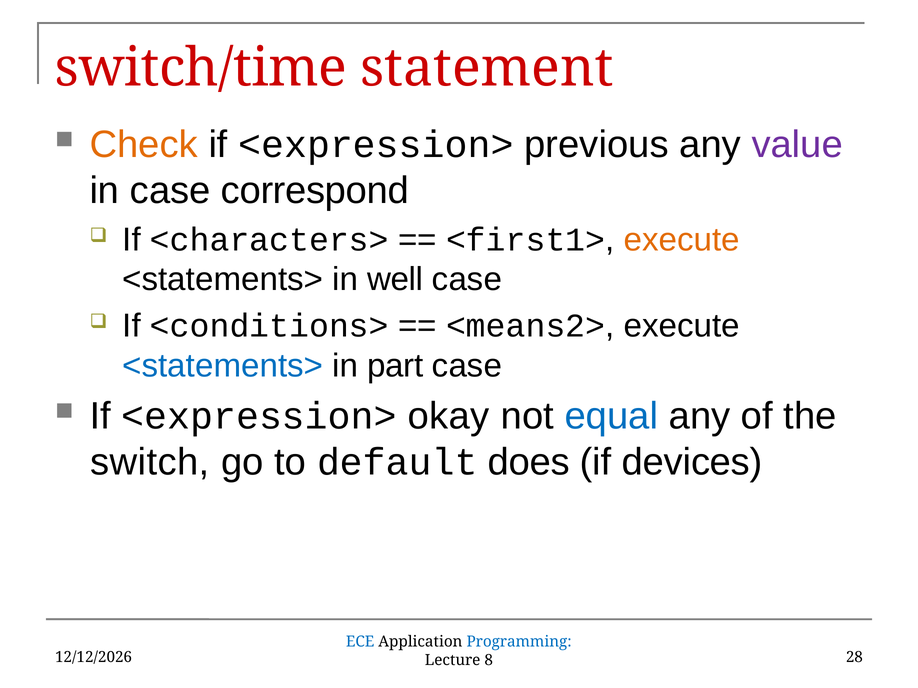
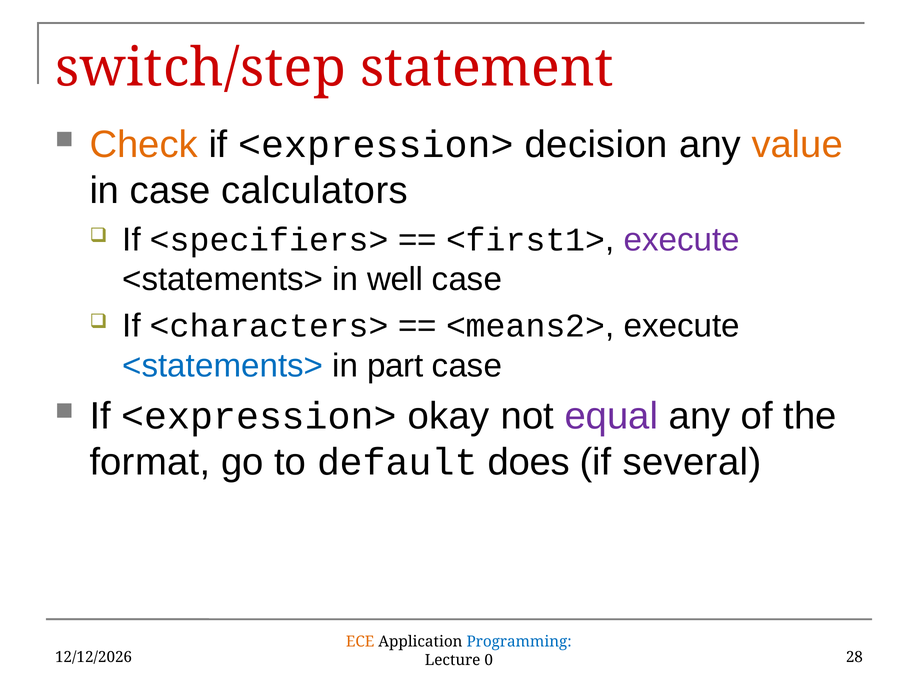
switch/time: switch/time -> switch/step (201, 68)
previous: previous -> decision (596, 145)
value colour: purple -> orange (797, 145)
correspond: correspond -> calculators (315, 191)
<characters>: <characters> -> <specifiers> (269, 240)
execute colour: orange -> purple (682, 240)
<conditions>: <conditions> -> <characters> (269, 326)
equal colour: blue -> purple (611, 417)
switch: switch -> format (150, 463)
devices: devices -> several (692, 463)
ECE colour: blue -> orange (360, 642)
8: 8 -> 0 (489, 660)
